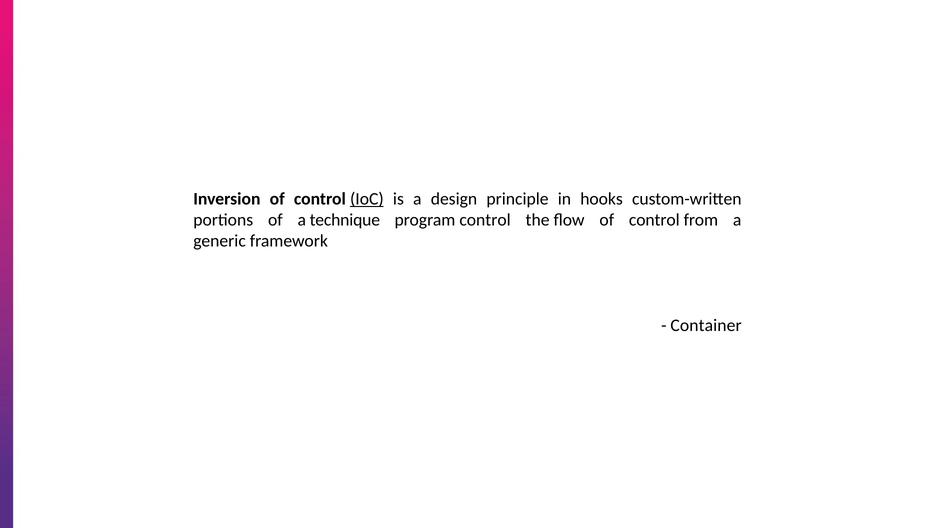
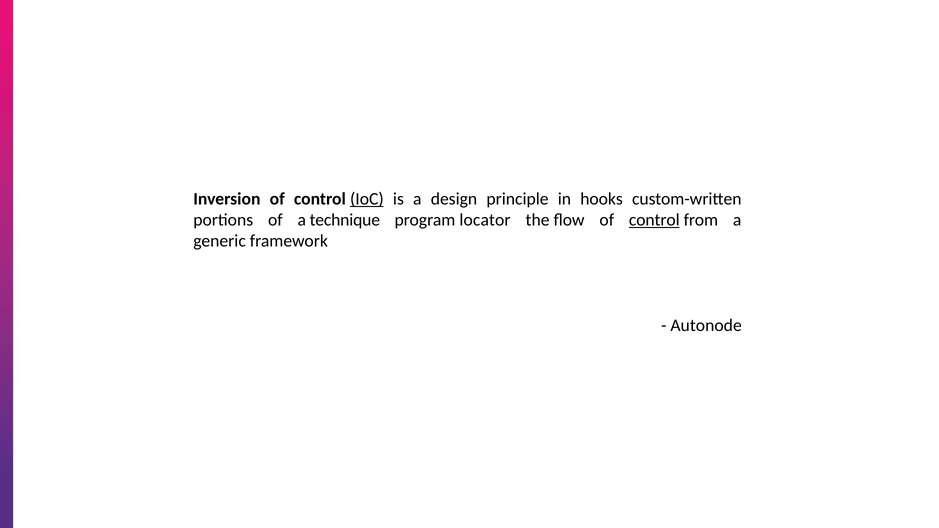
program control: control -> locator (485, 220)
control underline: none -> present (654, 220)
Container: Container -> Autonode (706, 326)
